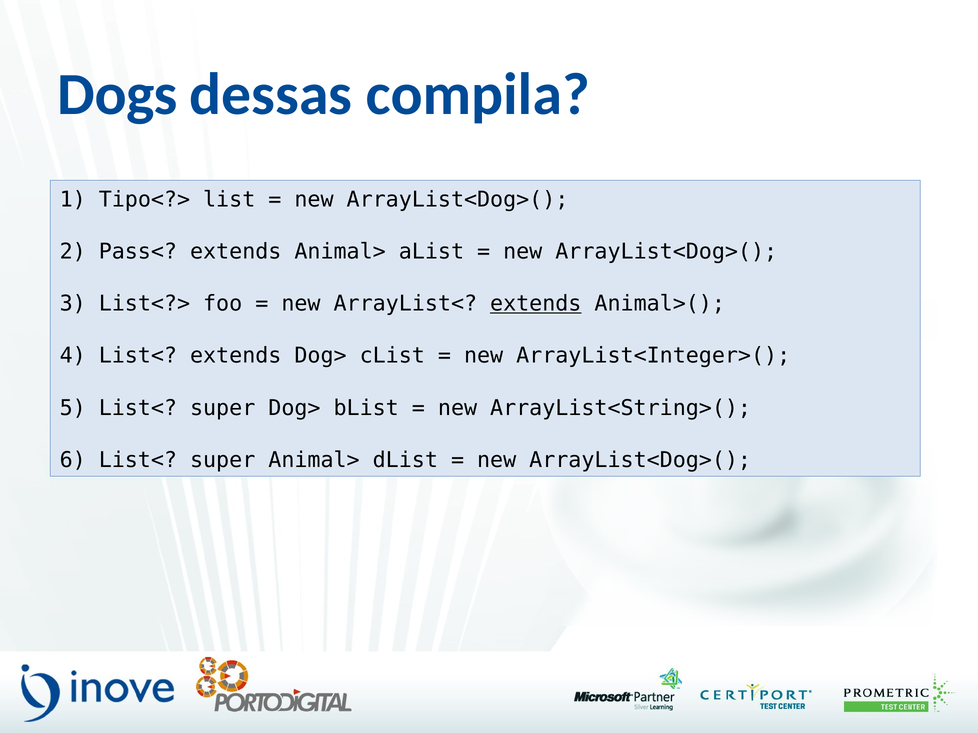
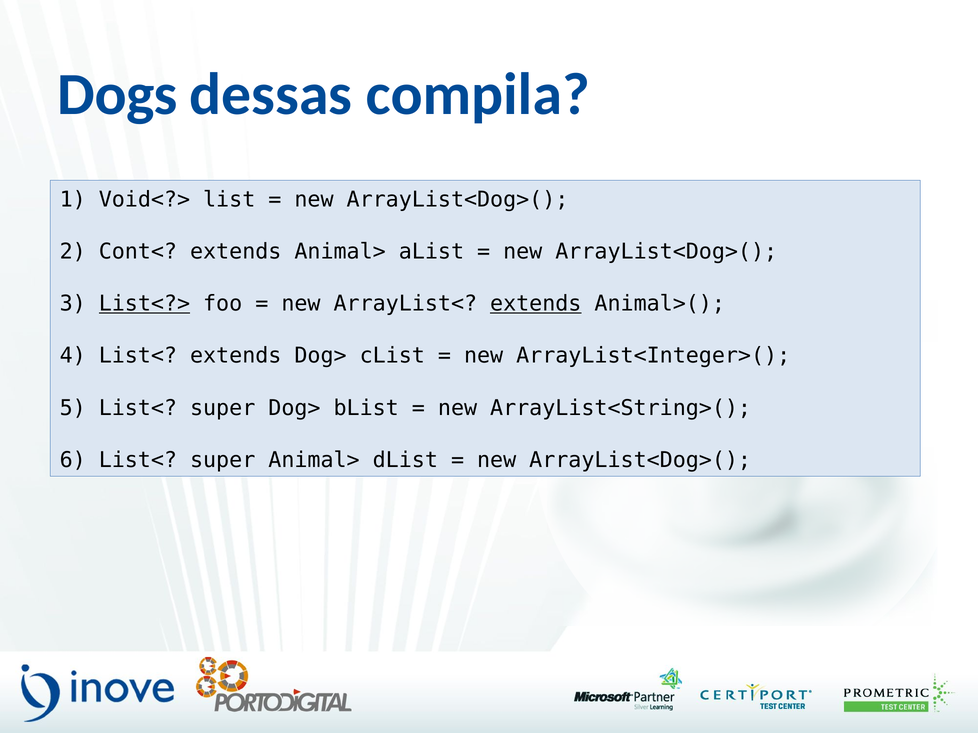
Tipo<?>: Tipo<?> -> Void<?> (144, 200)
Pass<: Pass< -> Cont< (138, 252)
List<?> underline: none -> present (144, 304)
